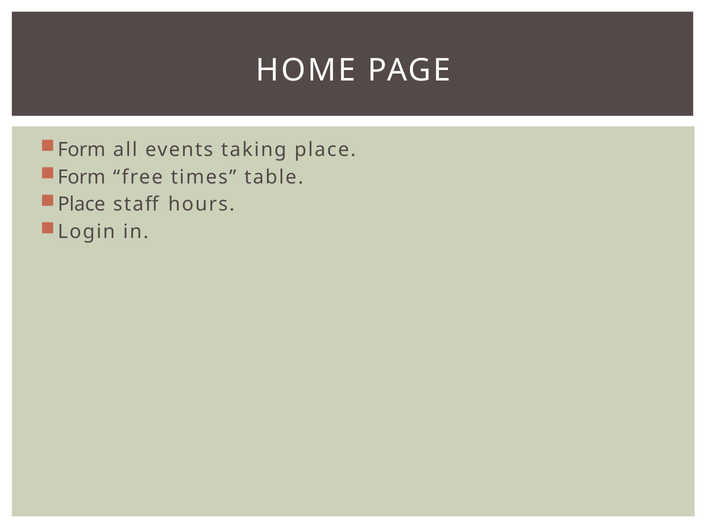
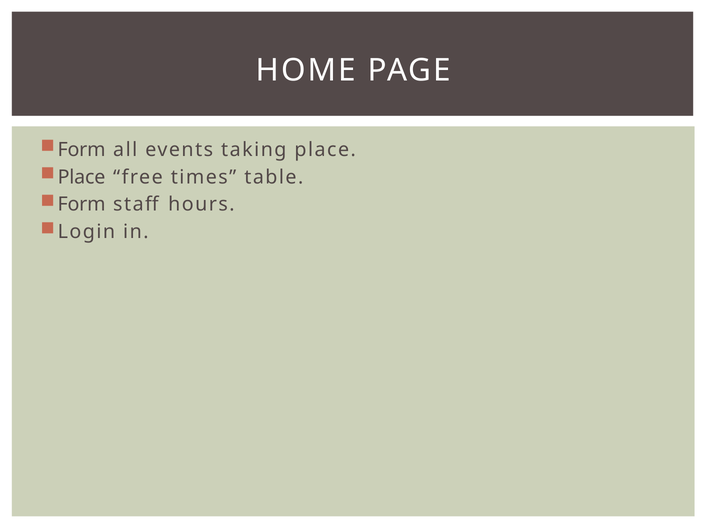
Form: Form -> Place (82, 177)
Place: Place -> Form (82, 205)
